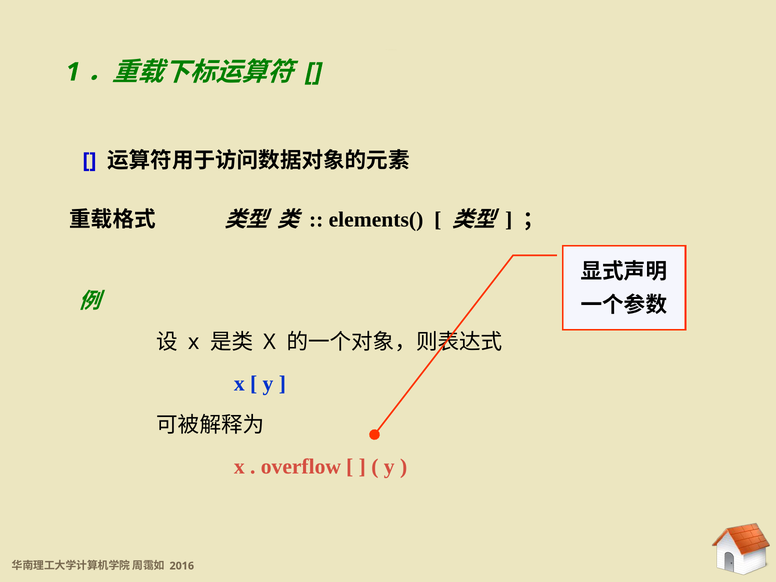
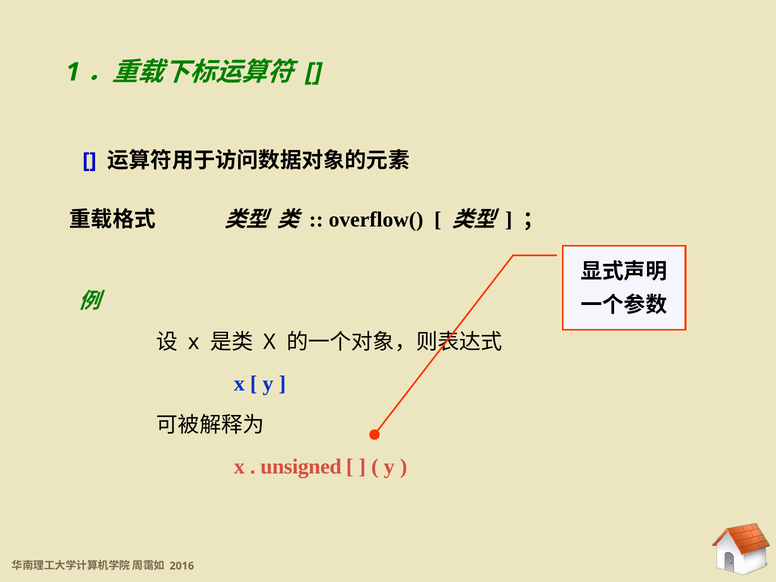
elements(: elements( -> overflow( (376, 220)
overflow: overflow -> unsigned (301, 467)
